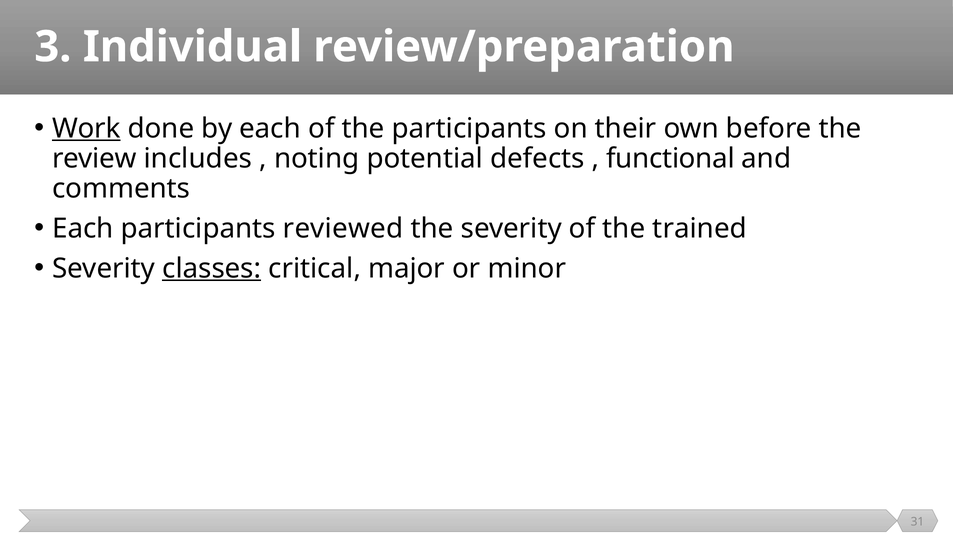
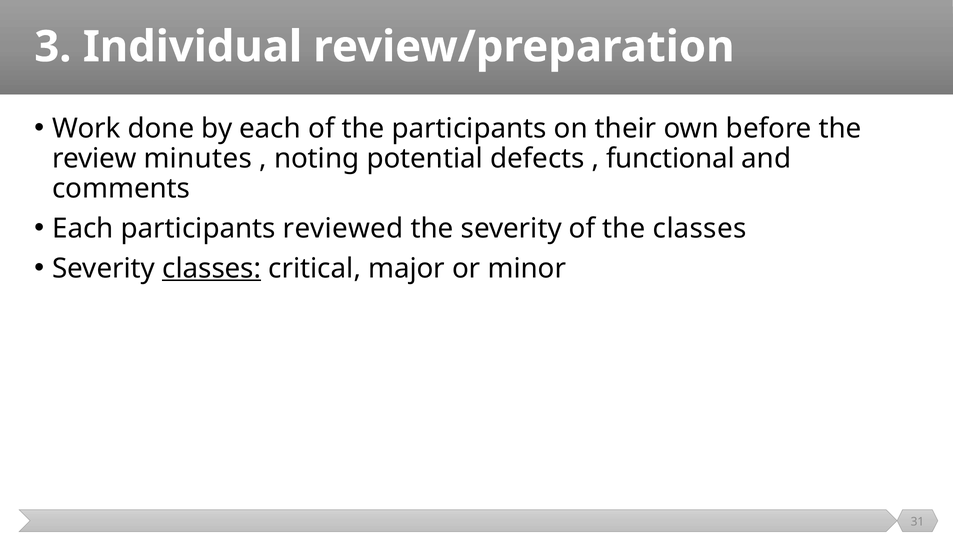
Work underline: present -> none (86, 128)
includes: includes -> minutes (198, 158)
the trained: trained -> classes (700, 228)
